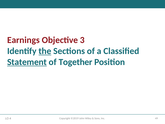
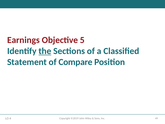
3: 3 -> 5 (82, 40)
Statement underline: present -> none (27, 62)
Together: Together -> Compare (75, 62)
